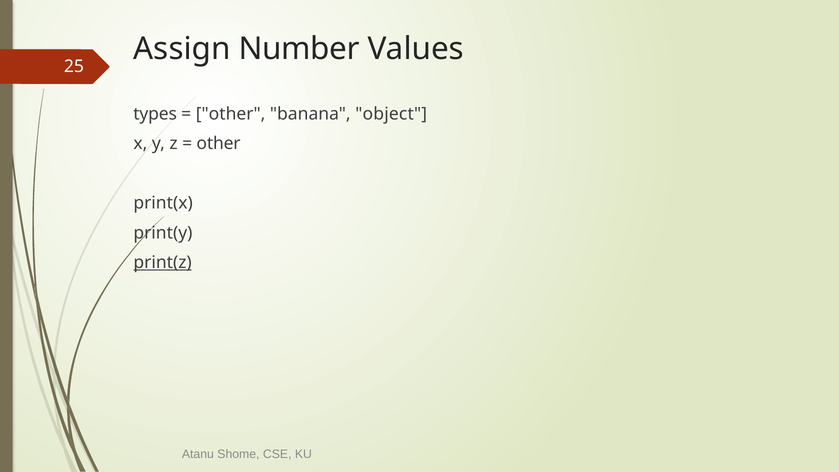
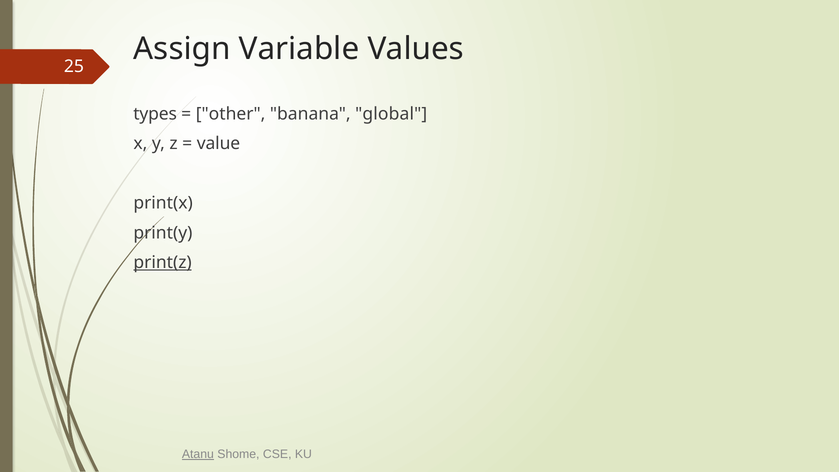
Number: Number -> Variable (299, 49)
object: object -> global (391, 114)
other: other -> value (218, 144)
Atanu underline: none -> present (198, 454)
